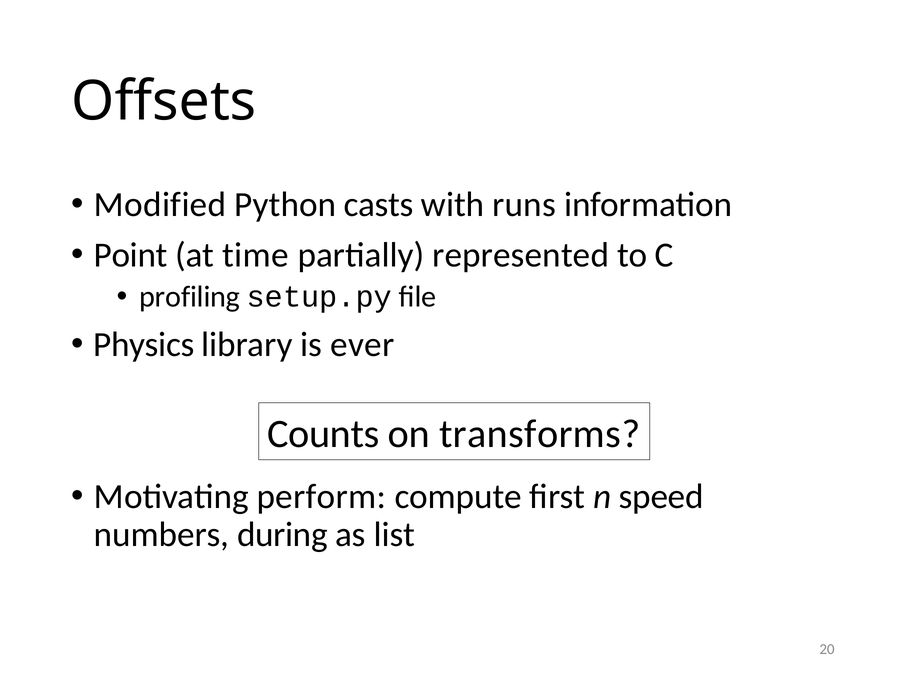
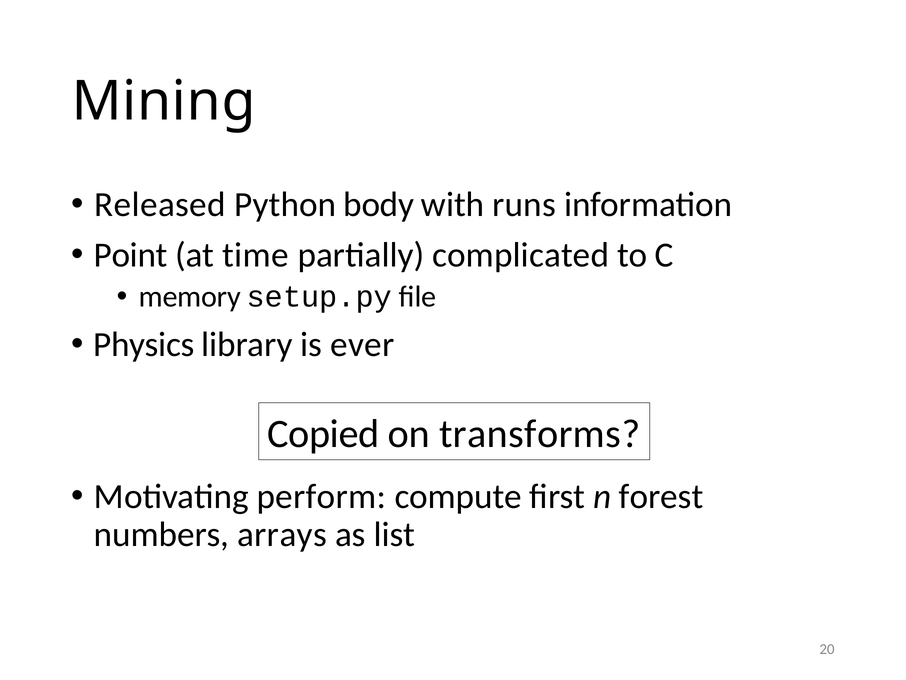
Offsets: Offsets -> Mining (164, 101)
Modified: Modified -> Released (160, 204)
casts: casts -> body (379, 204)
represented: represented -> complicated (521, 255)
profiling: profiling -> memory (190, 297)
Counts: Counts -> Copied (323, 434)
speed: speed -> forest (661, 496)
during: during -> arrays (282, 534)
